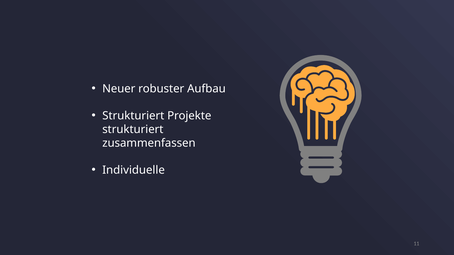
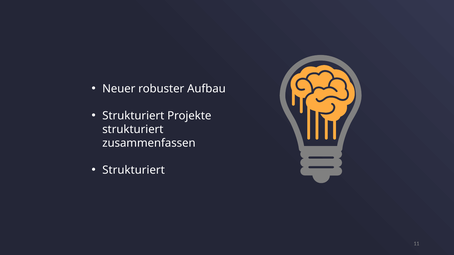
Individuelle: Individuelle -> Strukturiert (134, 170)
